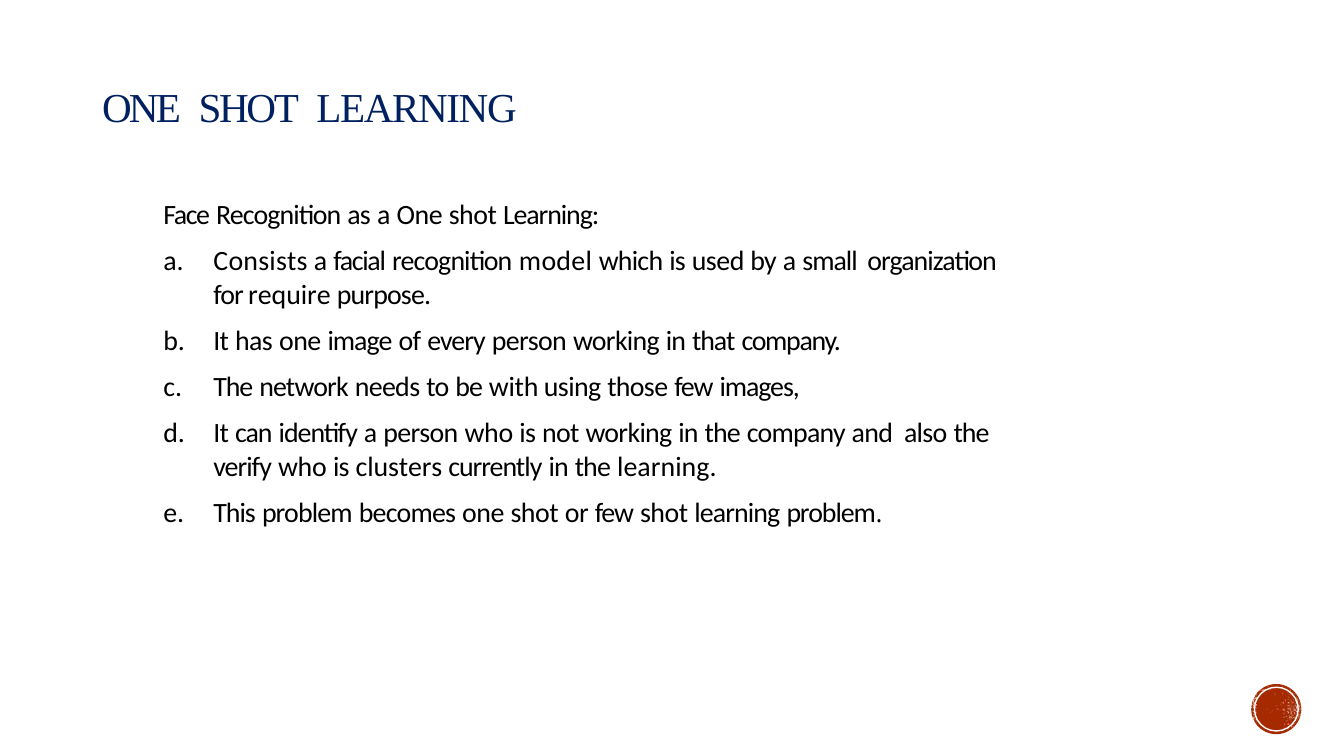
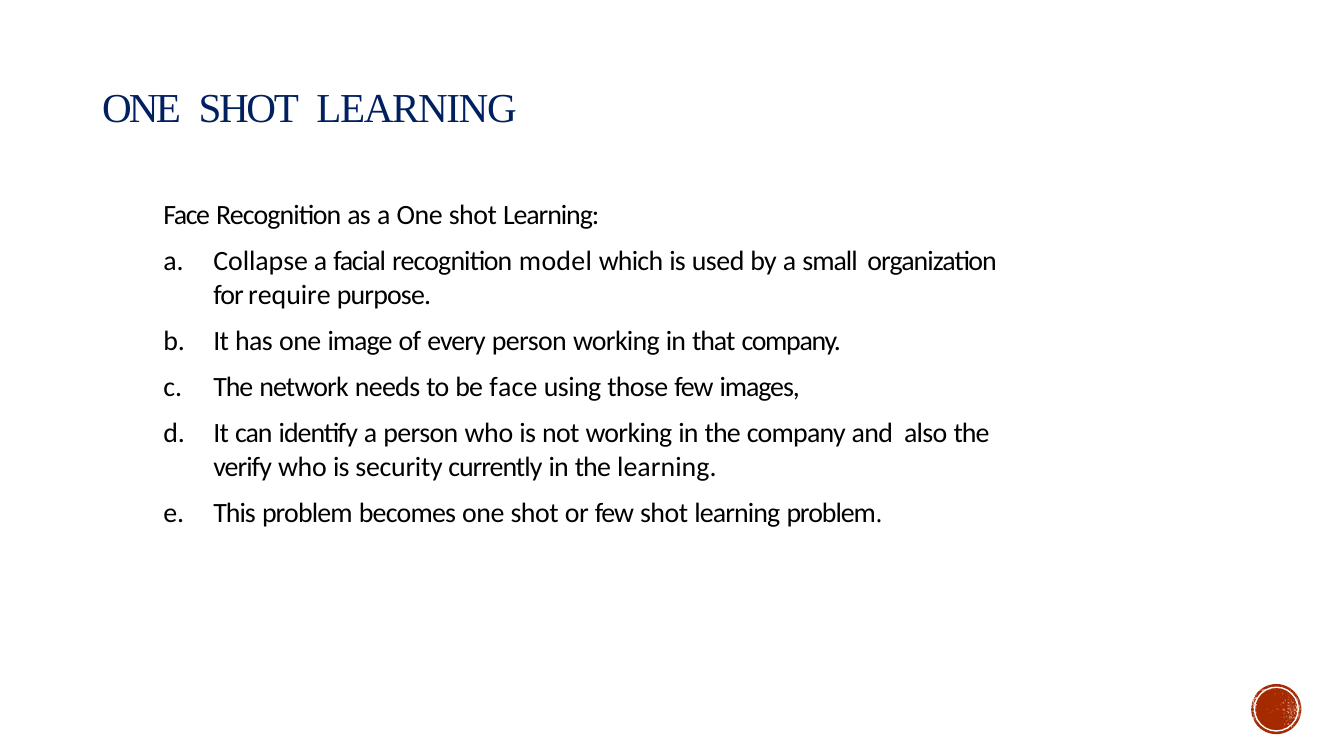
Consists: Consists -> Collapse (261, 261)
be with: with -> face (513, 387)
clusters: clusters -> security (399, 467)
